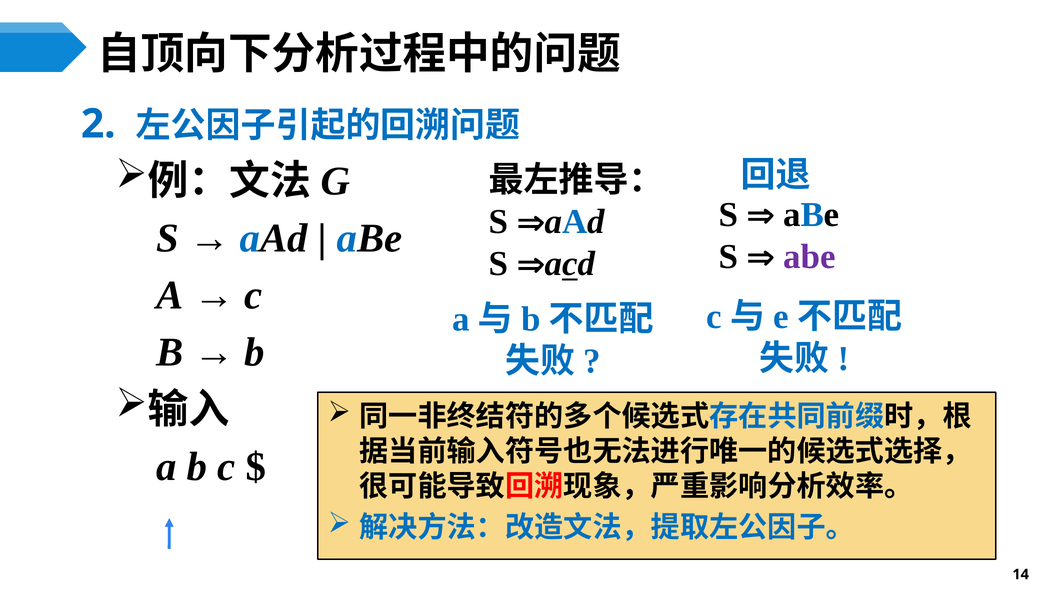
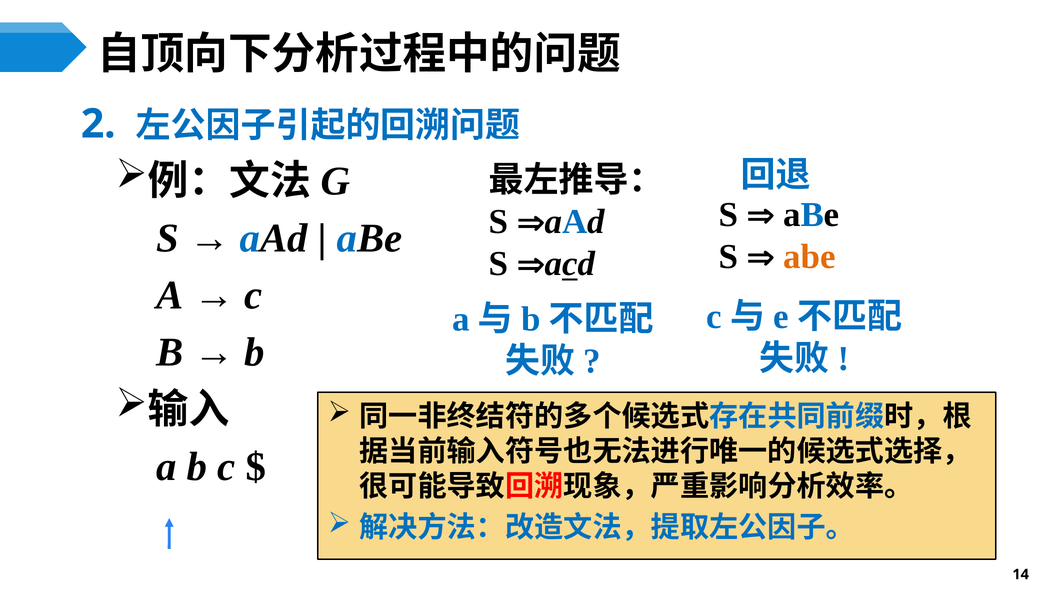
abe colour: purple -> orange (809, 256)
